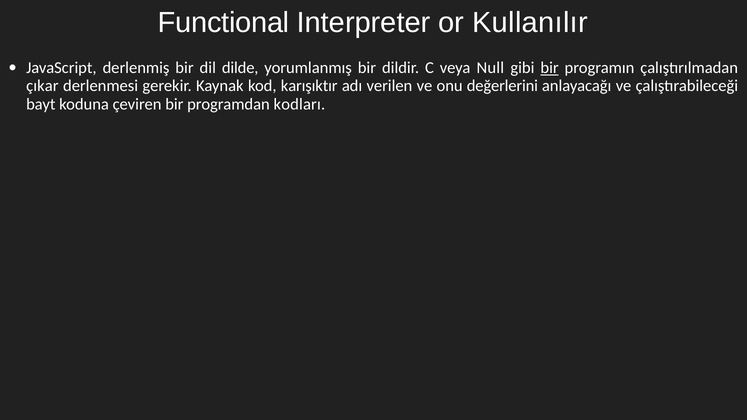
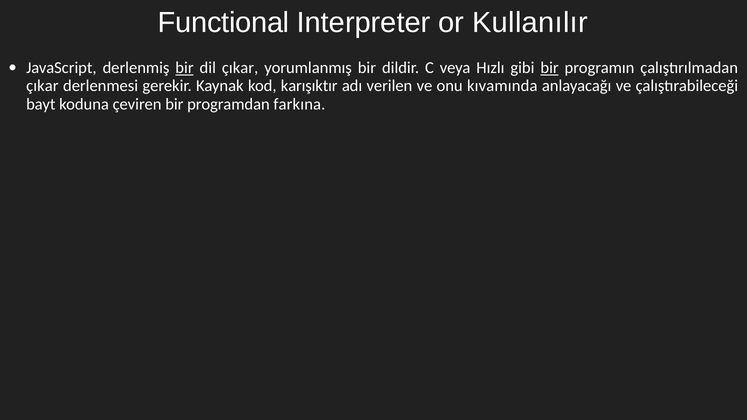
bir underline: none -> present (185, 68)
dil dilde: dilde -> çıkar (240, 68)
Null: Null -> Hızlı (490, 68)
değerlerini: değerlerini -> kıvamında (502, 86)
kodları: kodları -> farkına (299, 104)
